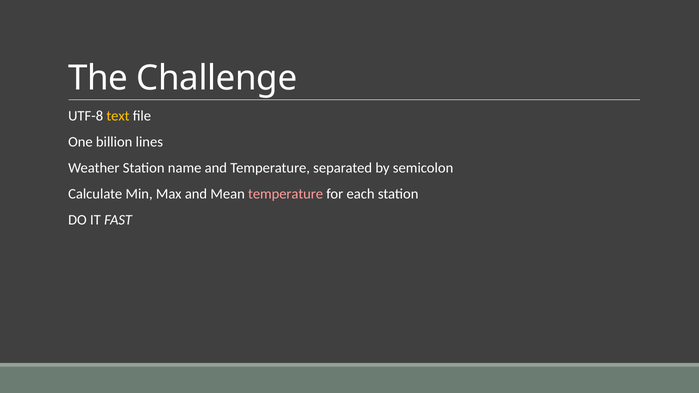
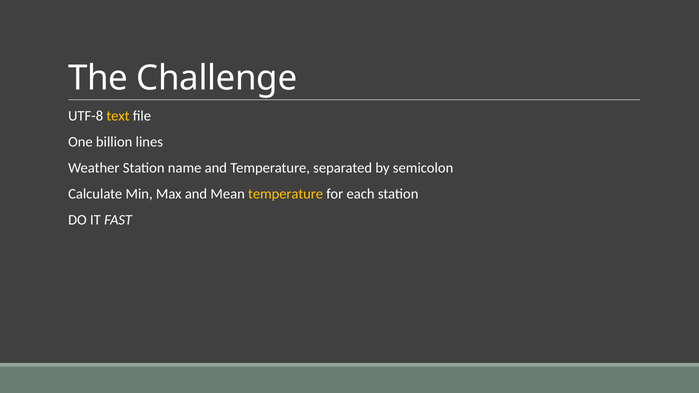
temperature colour: pink -> yellow (286, 194)
